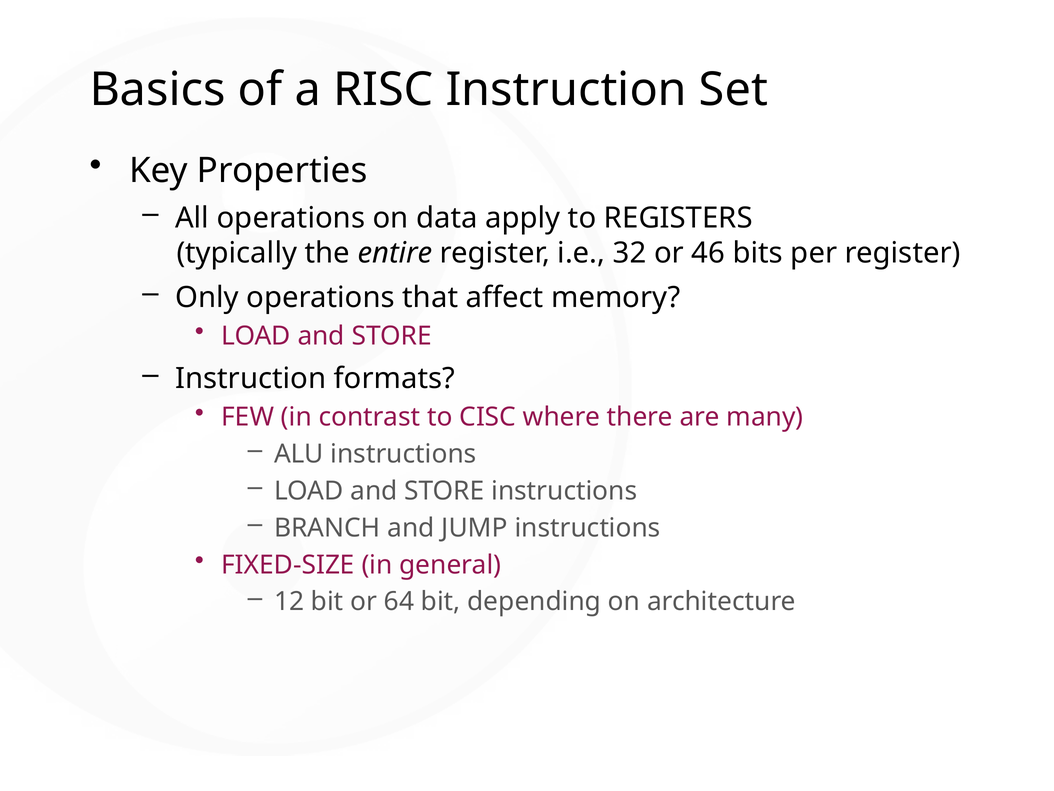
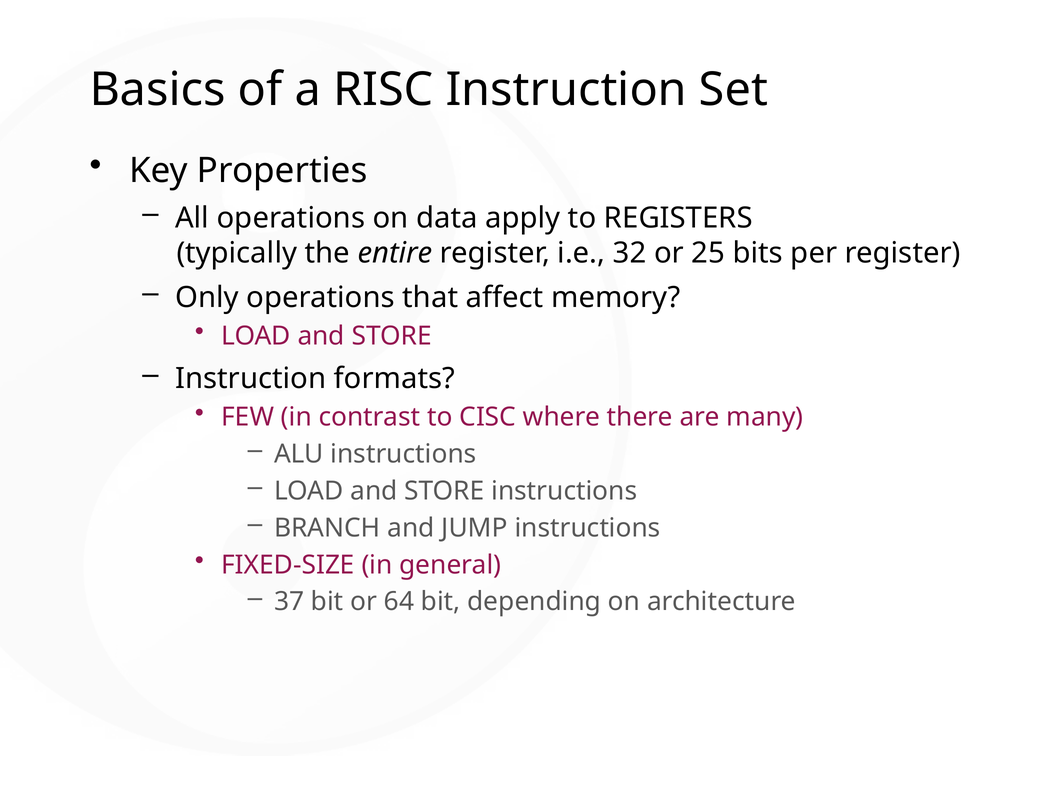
46: 46 -> 25 (708, 253)
12: 12 -> 37 (289, 601)
